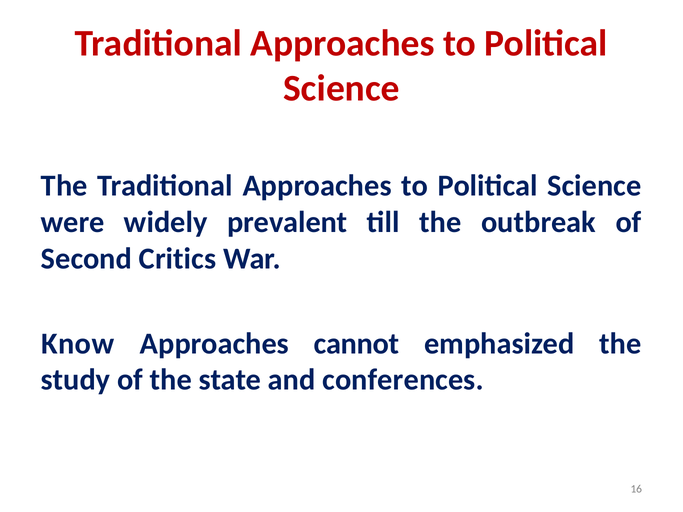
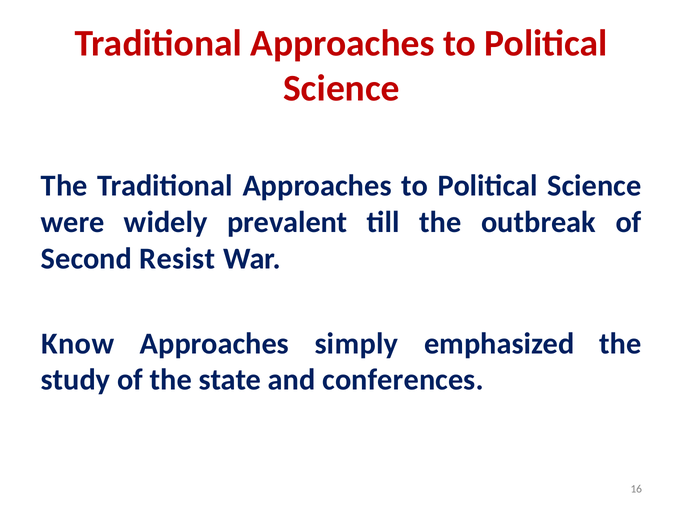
Critics: Critics -> Resist (177, 259)
cannot: cannot -> simply (356, 344)
